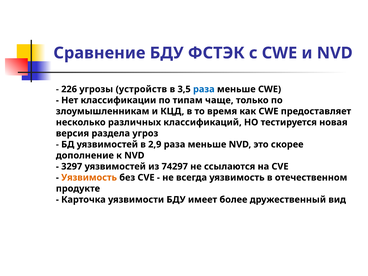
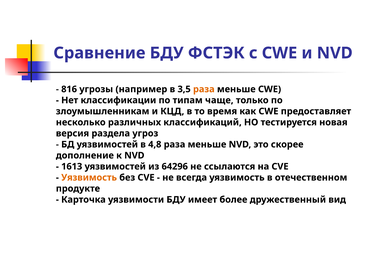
226: 226 -> 816 (69, 89)
устройств: устройств -> например (141, 89)
раза colour: blue -> orange (204, 89)
2,9: 2,9 -> 4,8 (155, 144)
3297: 3297 -> 1613 (72, 166)
74297: 74297 -> 64296 (175, 166)
